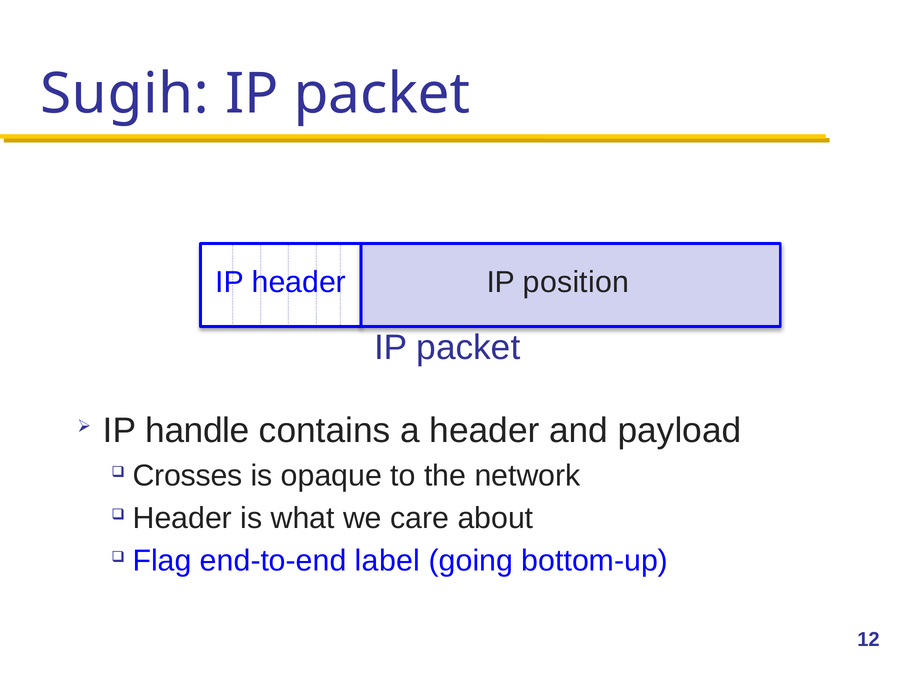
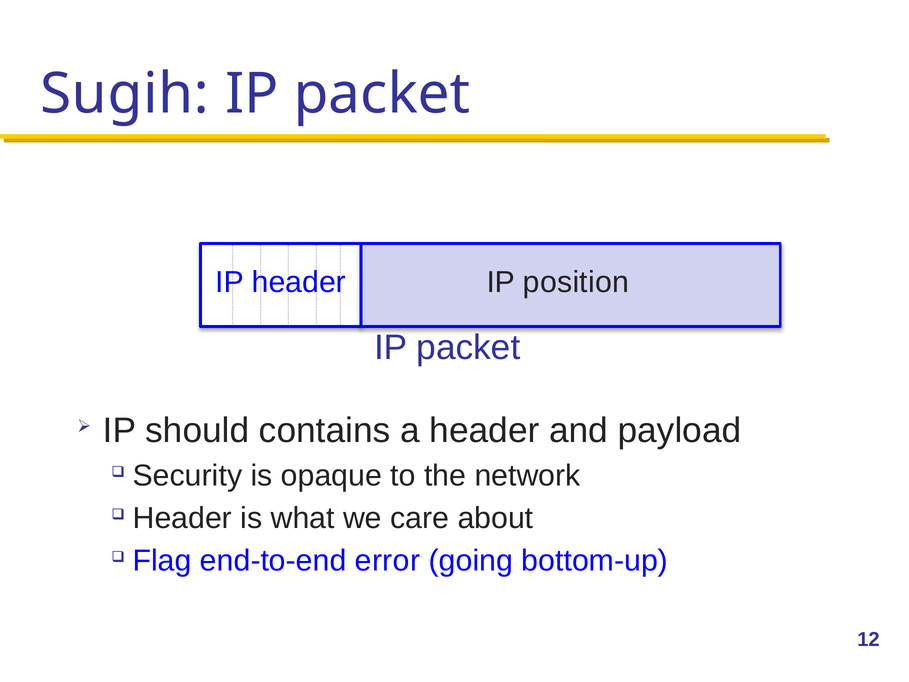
handle: handle -> should (197, 431)
Crosses: Crosses -> Security (187, 476)
label: label -> error (388, 561)
